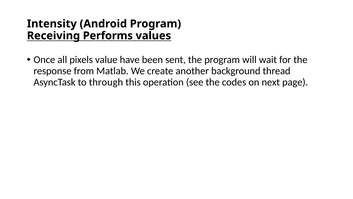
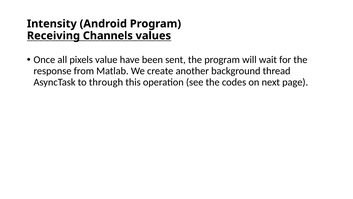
Performs: Performs -> Channels (108, 36)
